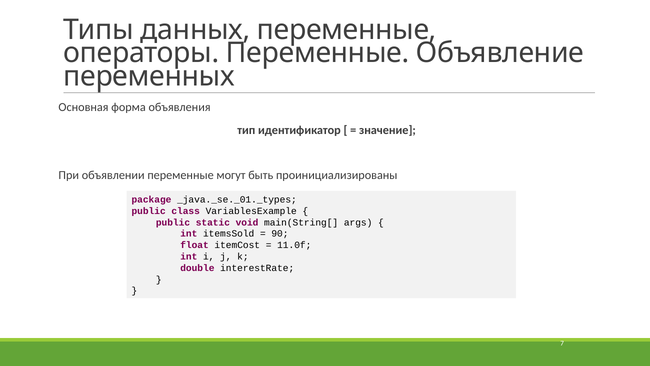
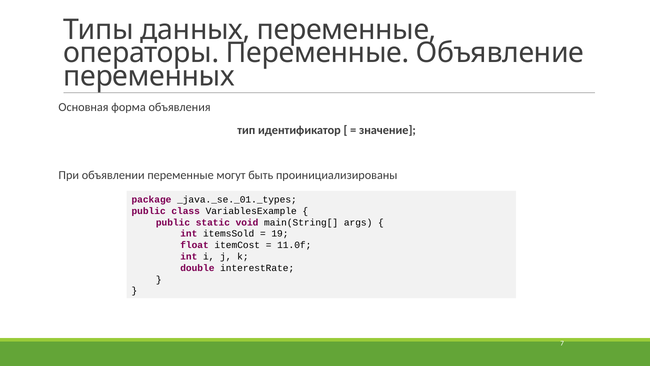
90: 90 -> 19 (280, 234)
